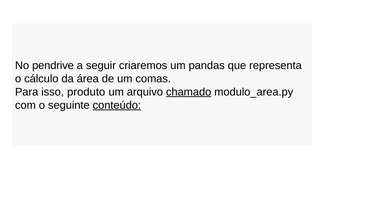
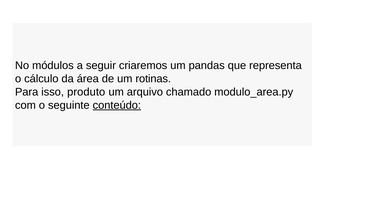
pendrive: pendrive -> módulos (53, 66)
comas: comas -> rotinas (153, 79)
chamado underline: present -> none (189, 92)
